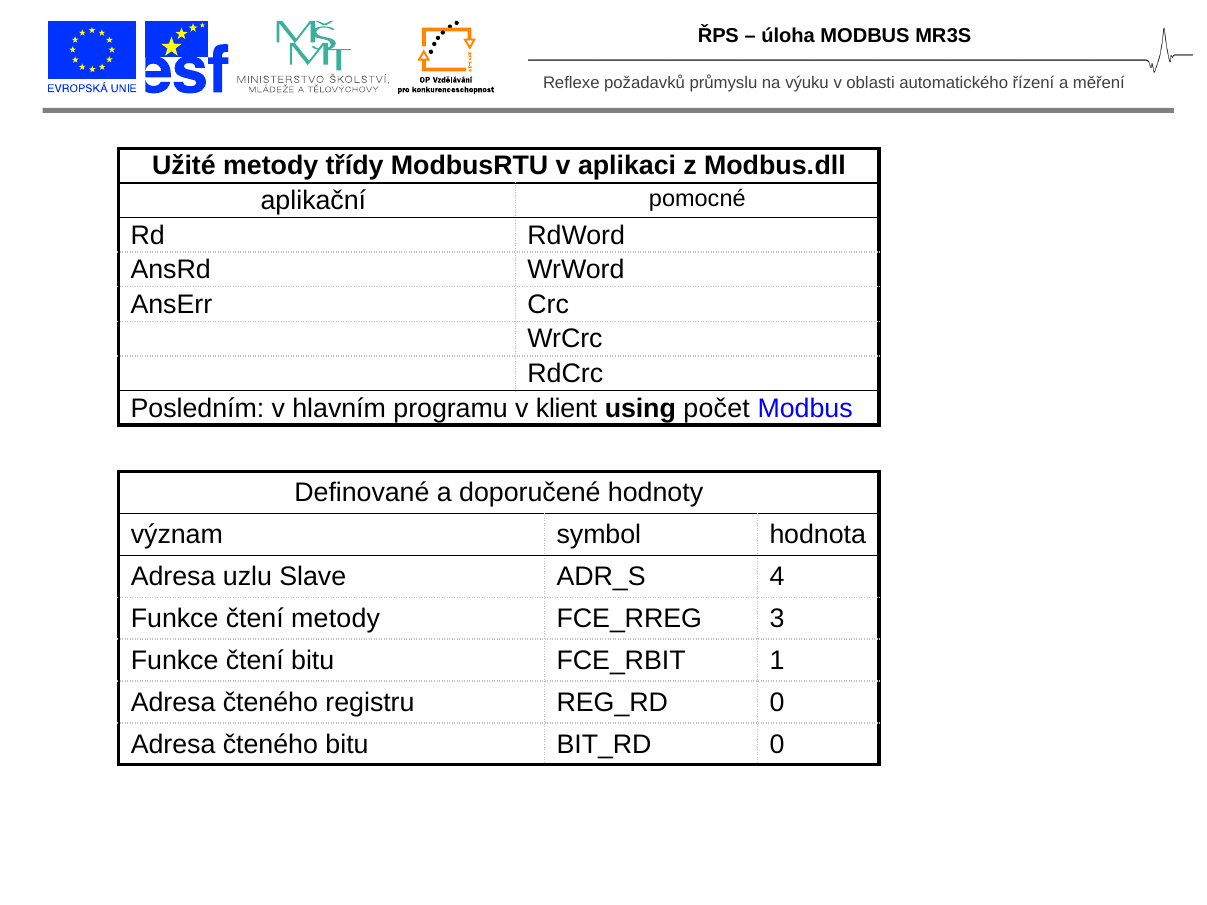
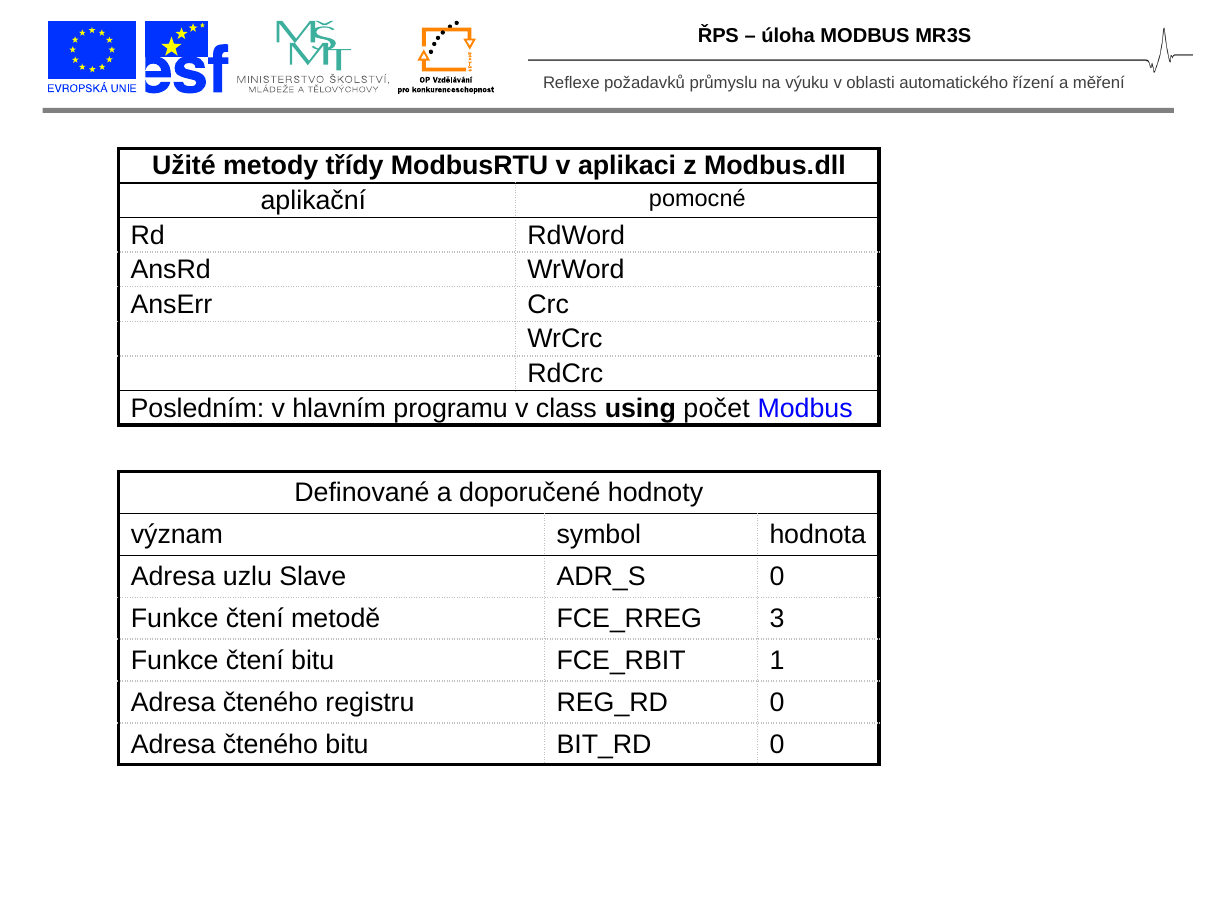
klient: klient -> class (566, 408)
4: 4 -> 0 (777, 577)
čtení metody: metody -> metodě (336, 619)
